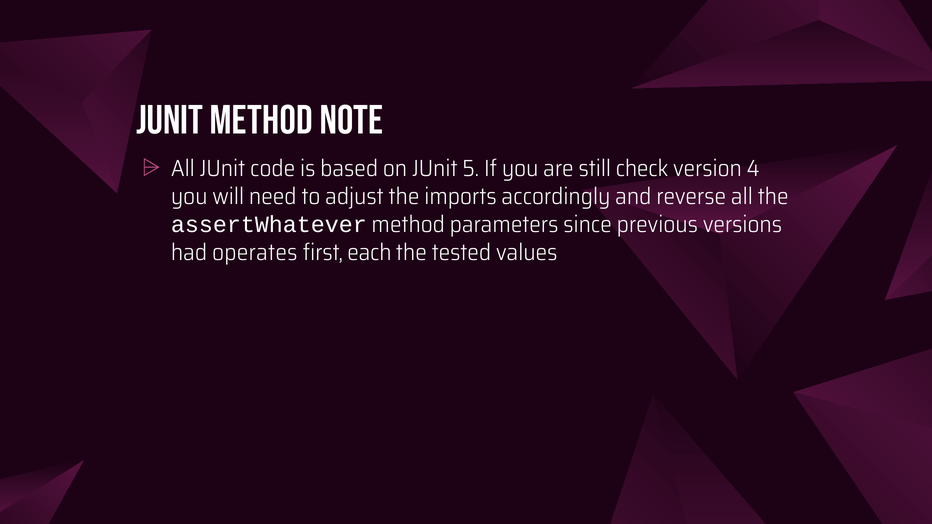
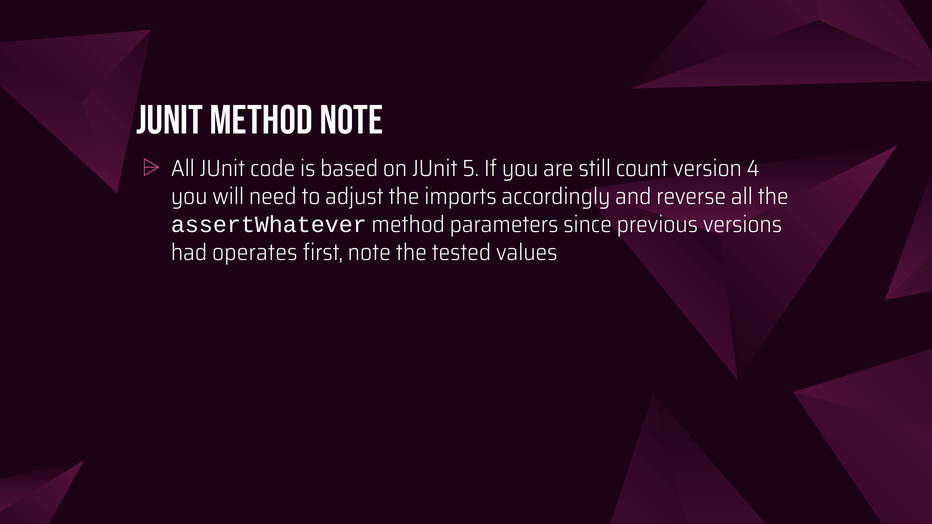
check: check -> count (642, 169)
first each: each -> note (369, 253)
